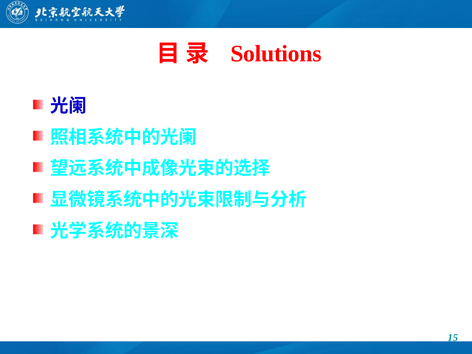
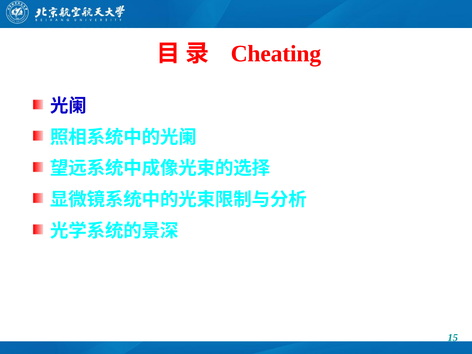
Solutions: Solutions -> Cheating (276, 54)
